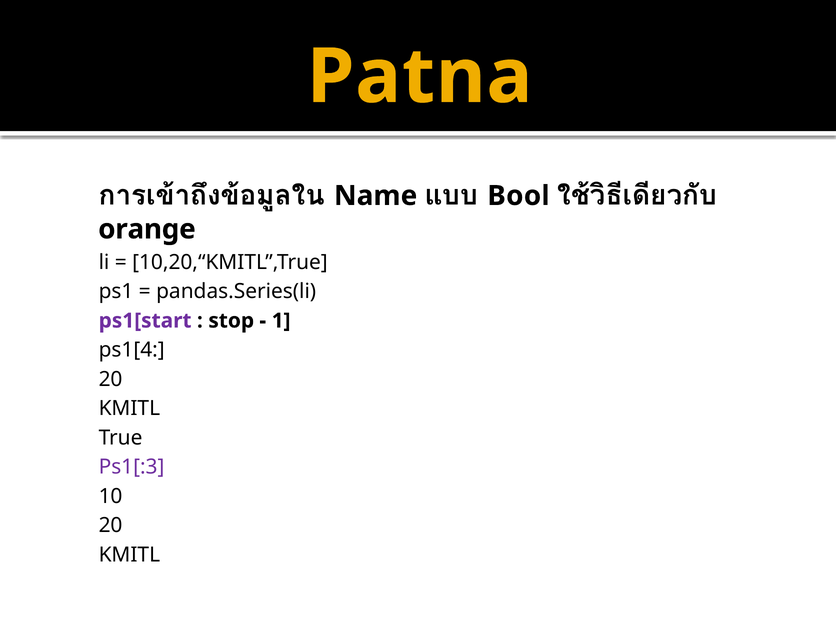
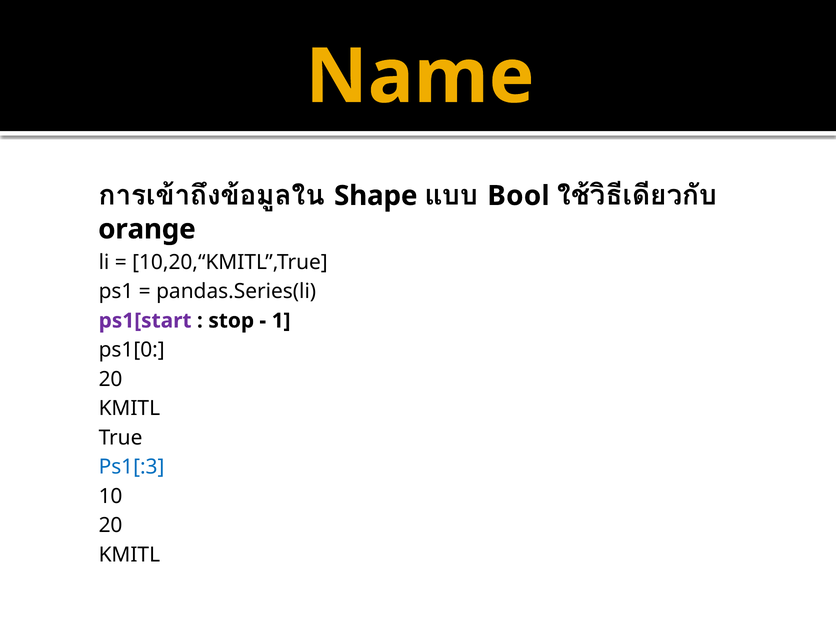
Patna: Patna -> Name (420, 77)
Name: Name -> Shape (376, 196)
ps1[4: ps1[4 -> ps1[0 (132, 350)
Ps1[:3 colour: purple -> blue (132, 467)
